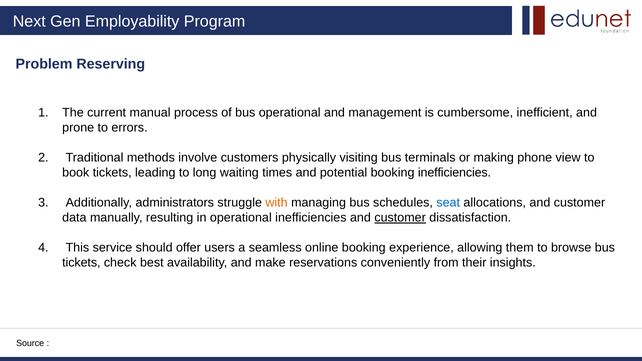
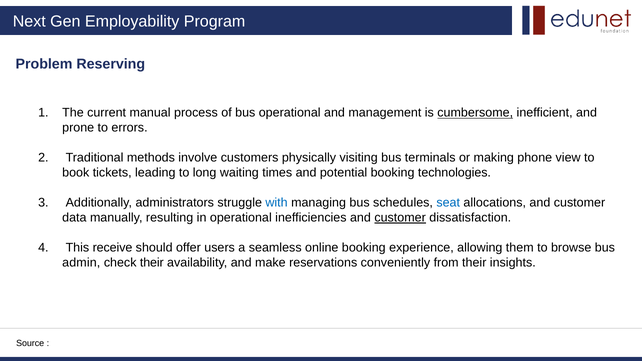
cumbersome underline: none -> present (475, 113)
booking inefficiencies: inefficiencies -> technologies (454, 173)
with colour: orange -> blue (277, 203)
service: service -> receive (113, 248)
tickets: tickets -> admin (81, 263)
check best: best -> their (152, 263)
